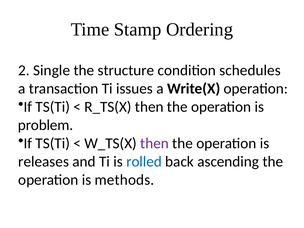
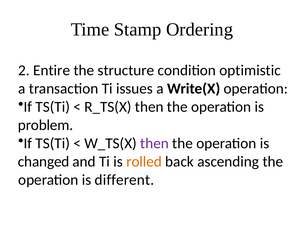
Single: Single -> Entire (52, 70)
schedules: schedules -> optimistic (250, 70)
releases: releases -> changed (44, 162)
rolled colour: blue -> orange (144, 162)
methods: methods -> different (124, 180)
